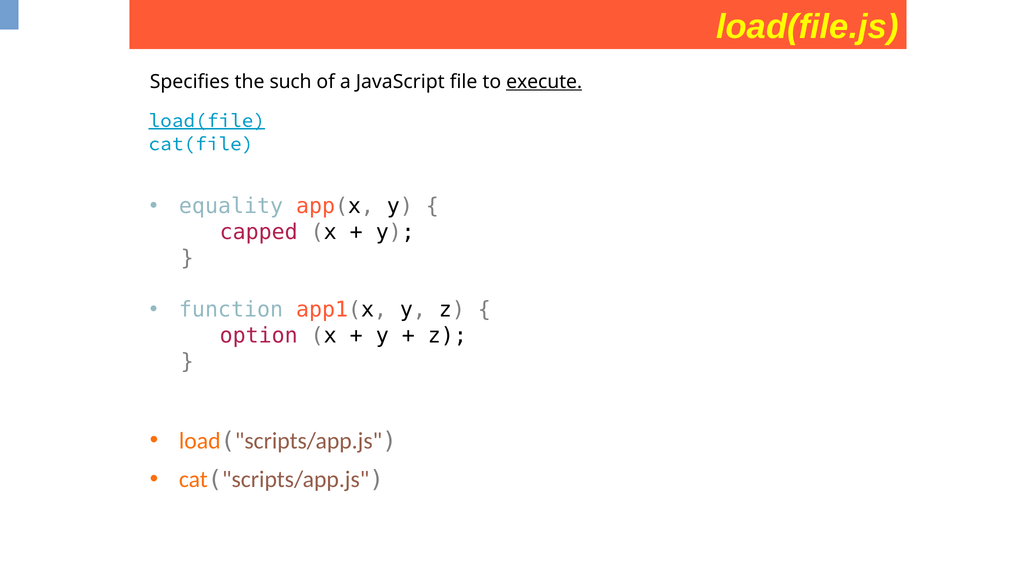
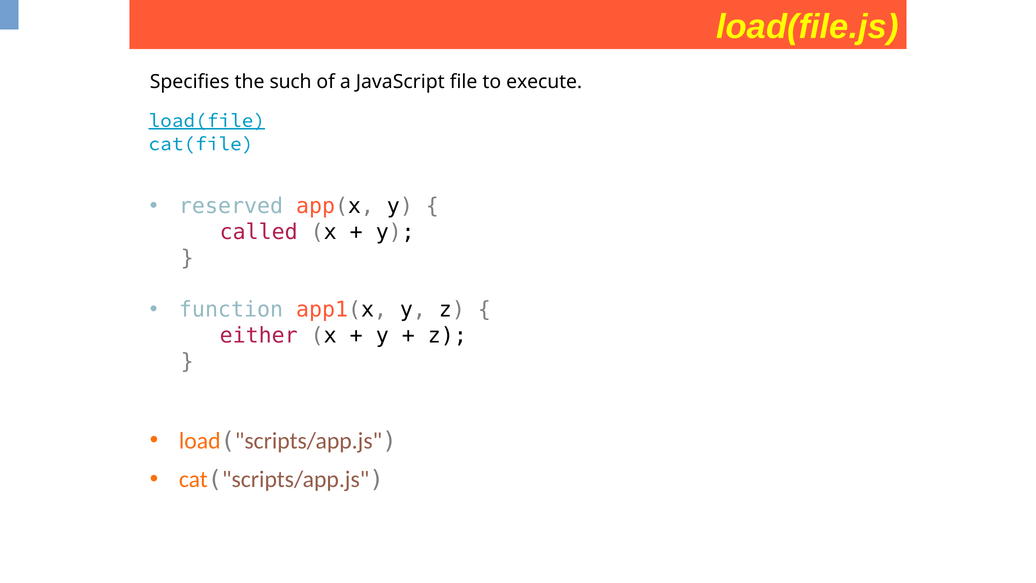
execute underline: present -> none (544, 82)
equality: equality -> reserved (231, 206)
capped: capped -> called (259, 232)
option: option -> either (259, 336)
